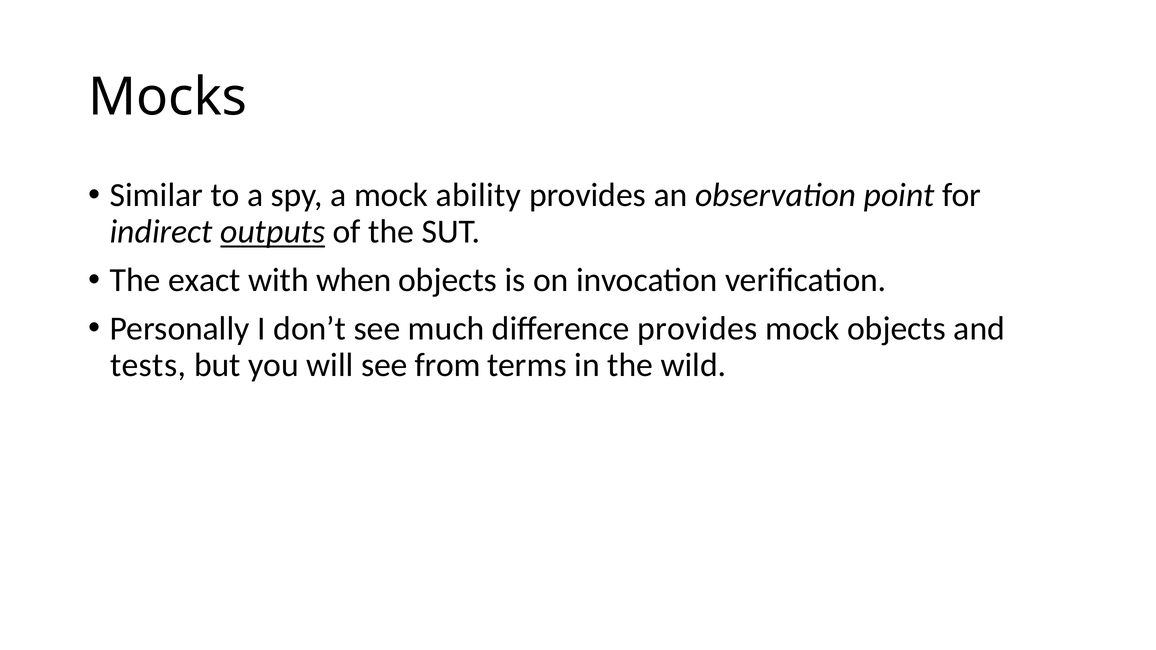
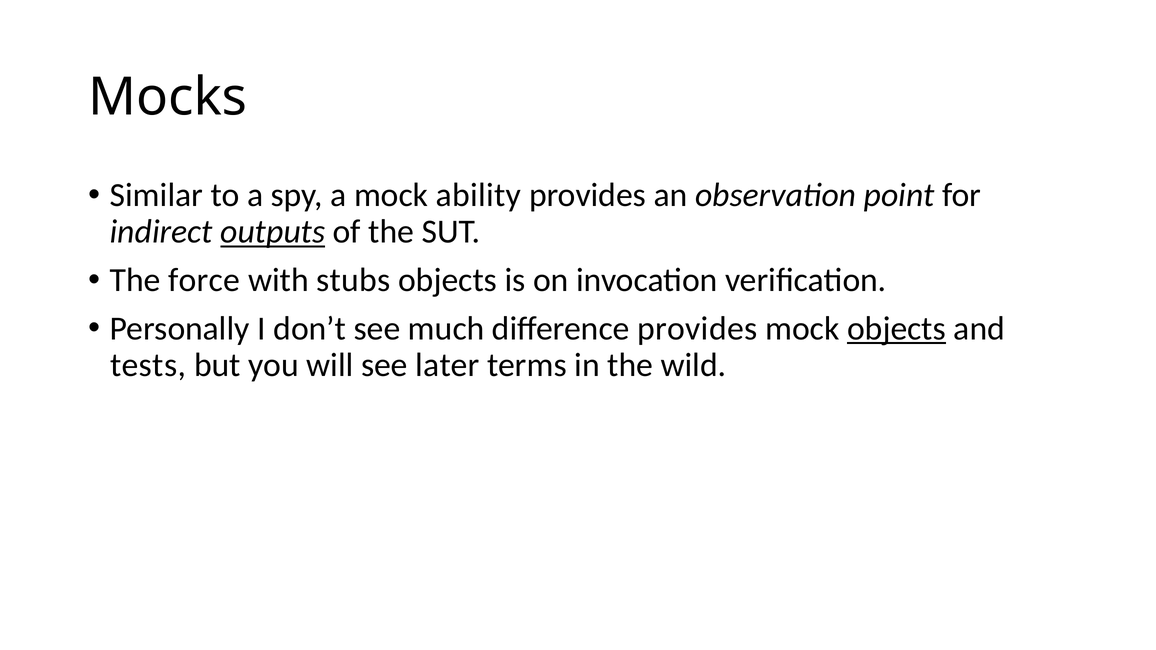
exact: exact -> force (204, 280)
when: when -> stubs (353, 280)
objects underline: none -> present (896, 329)
from: from -> later (447, 365)
